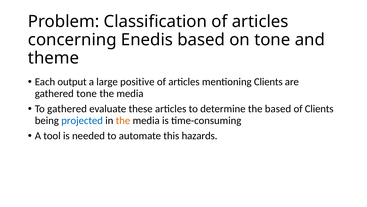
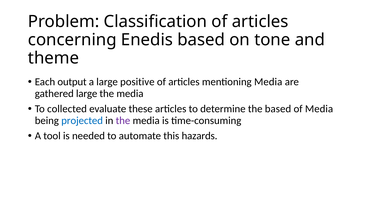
mentioning Clients: Clients -> Media (268, 82)
gathered tone: tone -> large (87, 93)
To gathered: gathered -> collected (67, 109)
of Clients: Clients -> Media (319, 109)
the colour: orange -> purple (123, 120)
